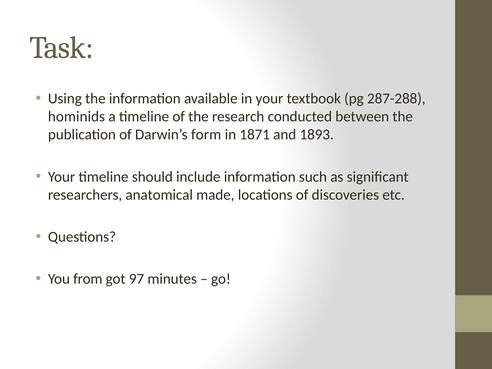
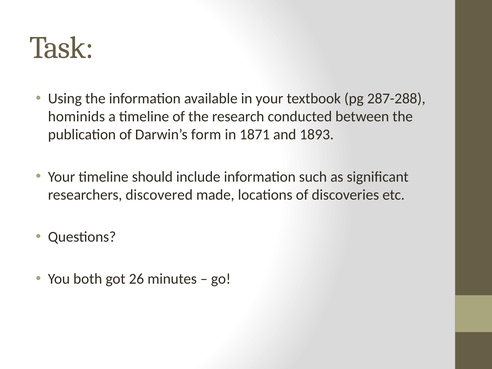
anatomical: anatomical -> discovered (159, 195)
from: from -> both (88, 279)
97: 97 -> 26 (136, 279)
